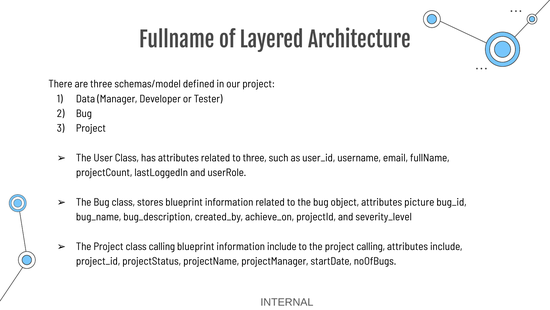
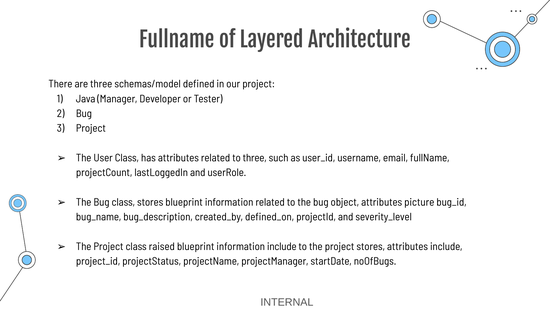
Data: Data -> Java (86, 99)
achieve_on: achieve_on -> defined_on (270, 217)
class calling: calling -> raised (162, 246)
project calling: calling -> stores (371, 246)
